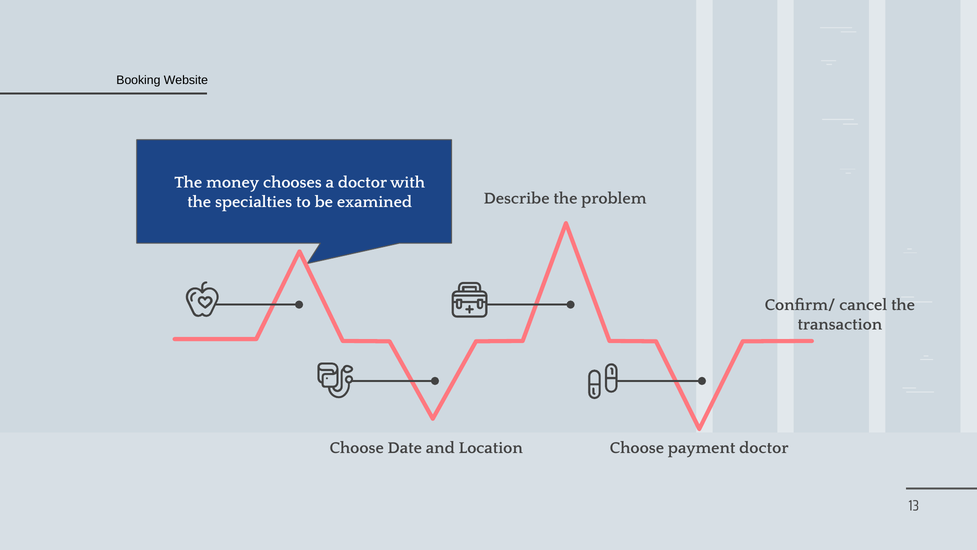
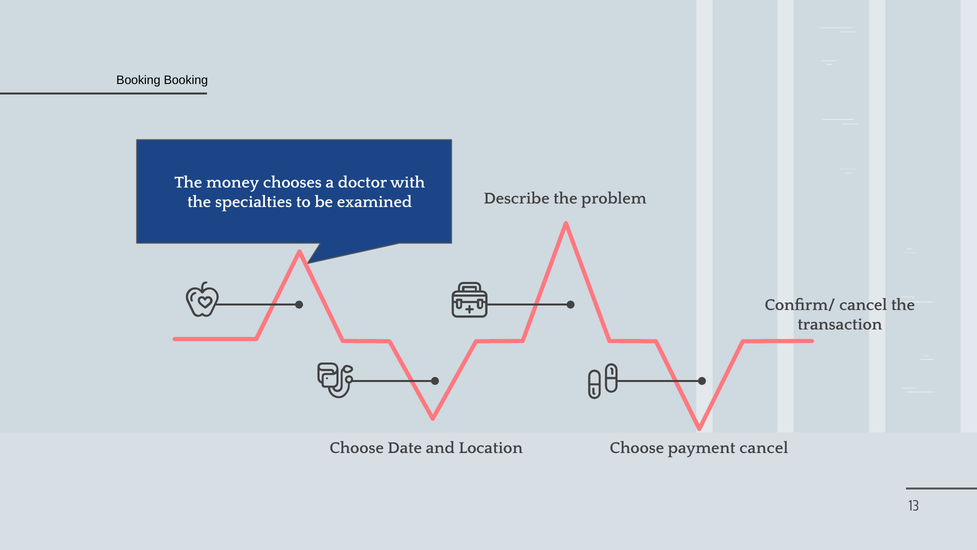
Booking Website: Website -> Booking (186, 80)
payment doctor: doctor -> cancel (764, 447)
